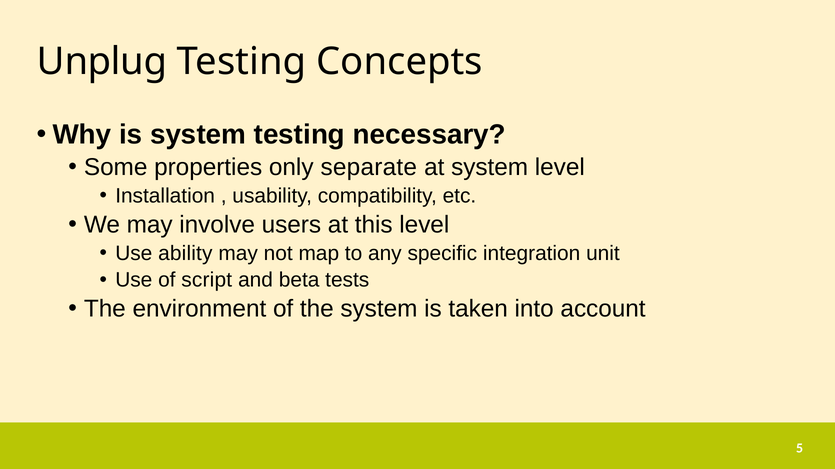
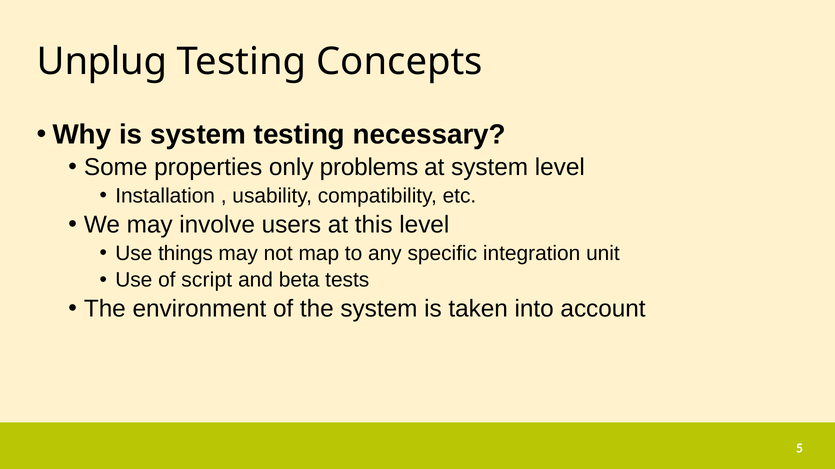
separate: separate -> problems (369, 167)
ability: ability -> things (186, 254)
